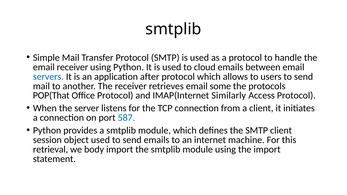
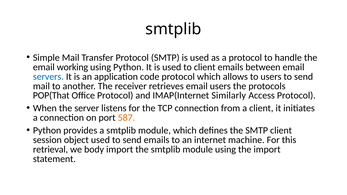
email receiver: receiver -> working (72, 67)
to cloud: cloud -> client (205, 67)
after: after -> code (150, 77)
email some: some -> users (220, 86)
587 colour: blue -> orange (126, 118)
